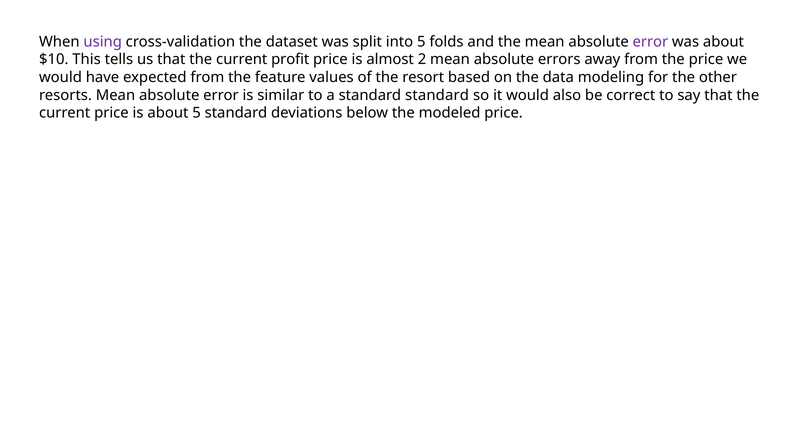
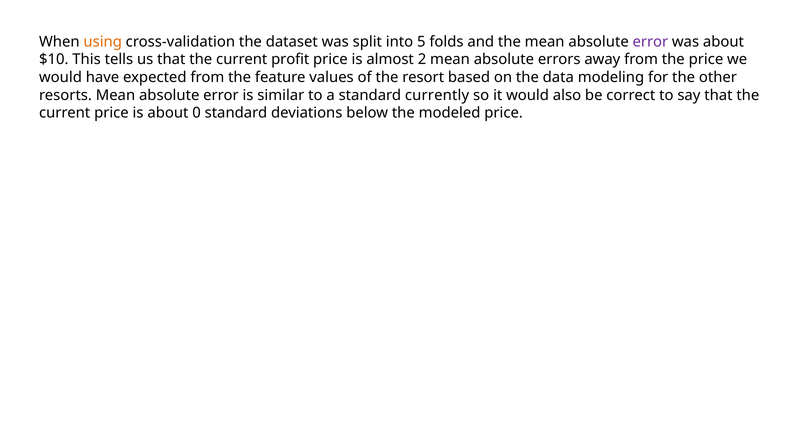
using colour: purple -> orange (103, 42)
standard standard: standard -> currently (437, 95)
about 5: 5 -> 0 (197, 113)
